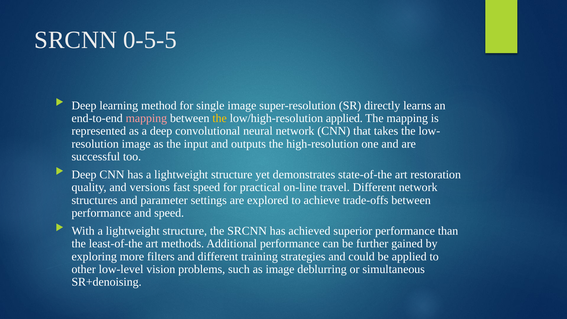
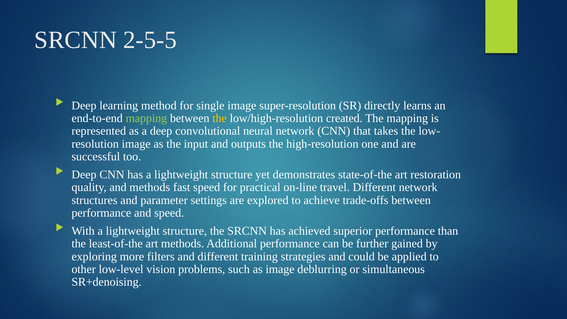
0-5-5: 0-5-5 -> 2-5-5 (150, 40)
mapping colour: pink -> light green (146, 118)
low/high-resolution applied: applied -> created (344, 118)
and versions: versions -> methods (150, 187)
